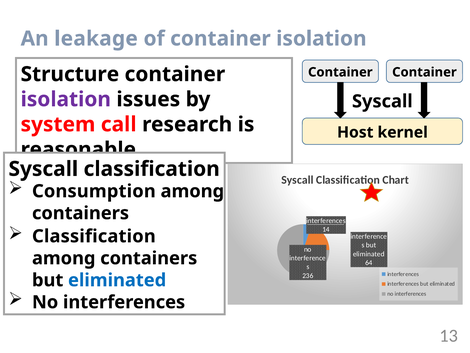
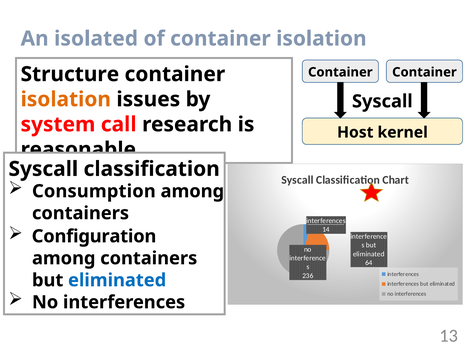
leakage: leakage -> isolated (96, 39)
isolation colour: purple -> orange (66, 99)
Classification: Classification -> Configuration (94, 236)
